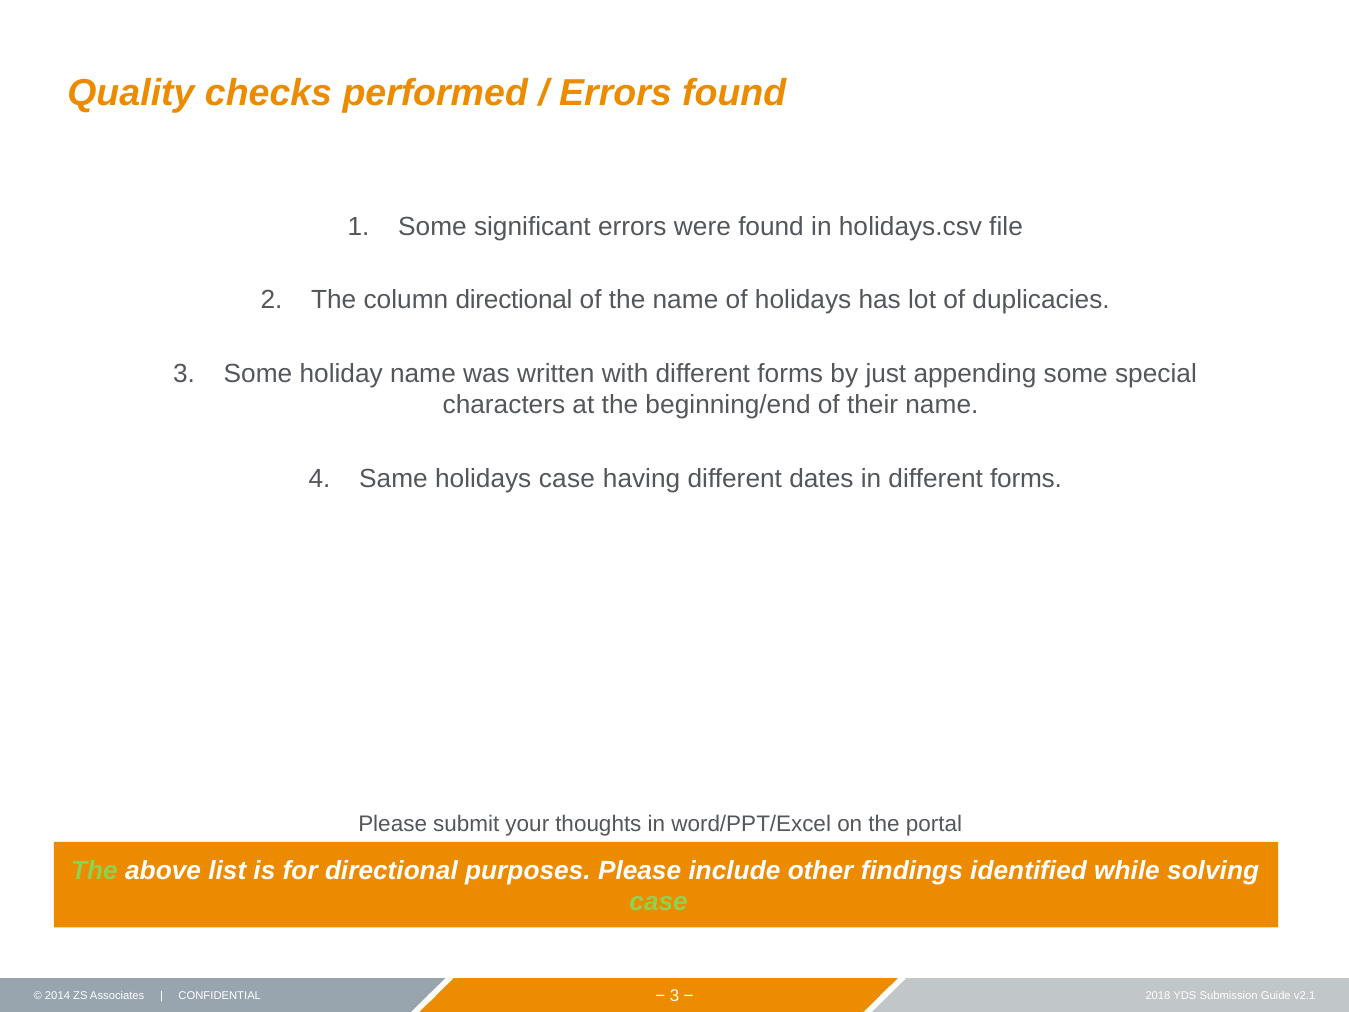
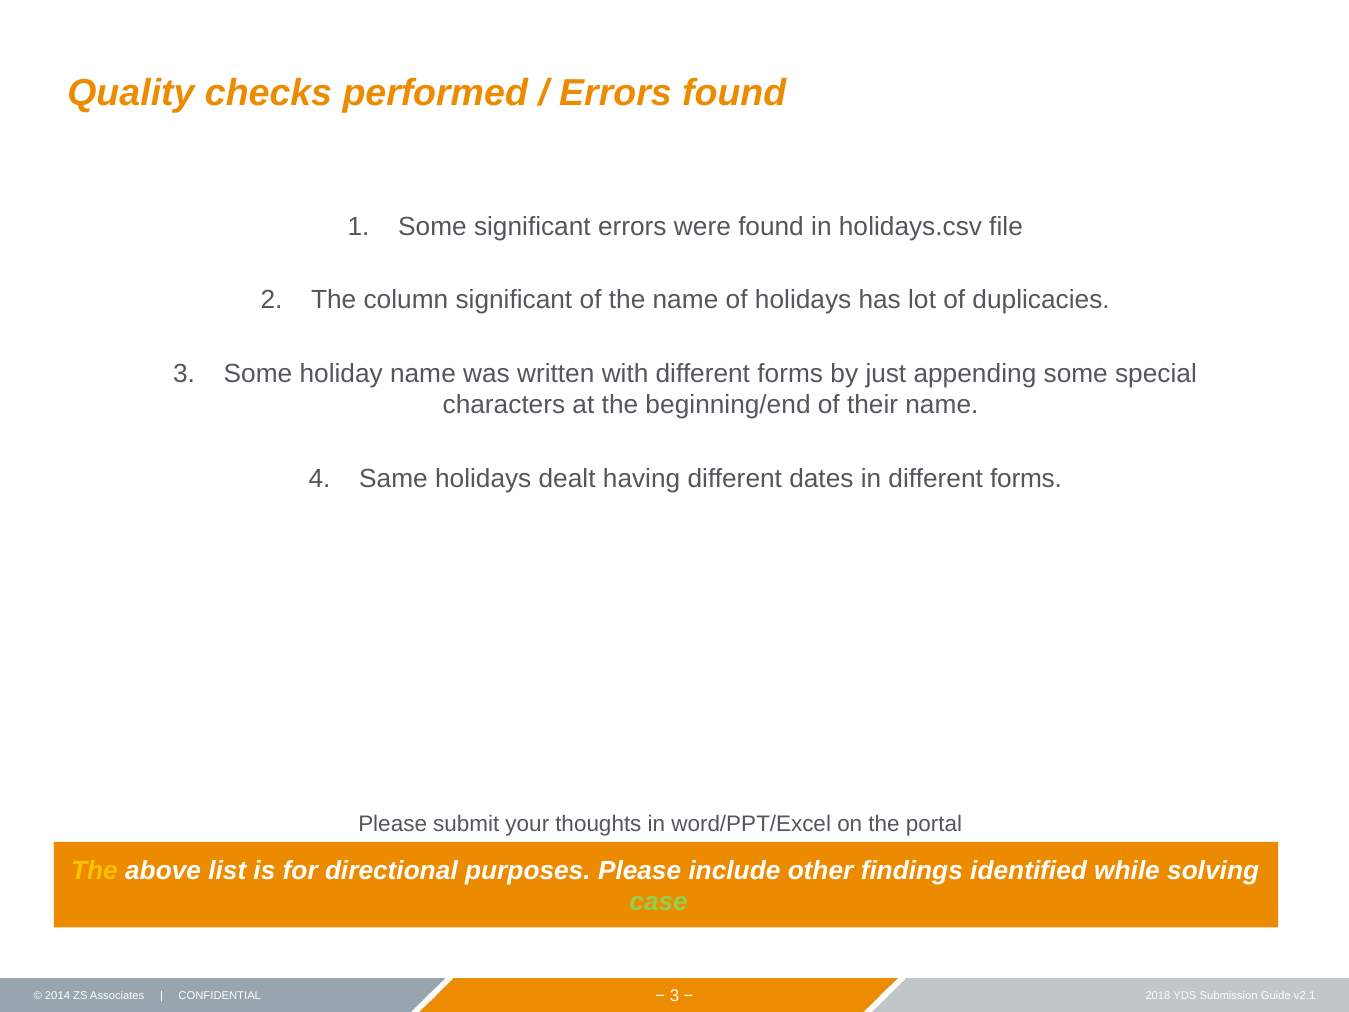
column directional: directional -> significant (514, 300)
holidays case: case -> dealt (567, 479)
The colour: light green -> yellow (94, 871)
